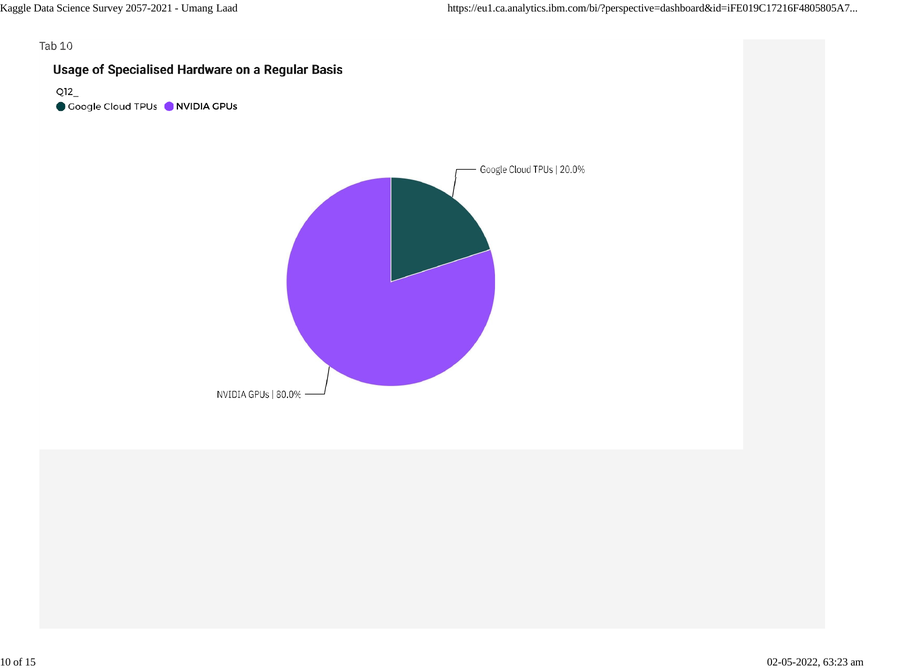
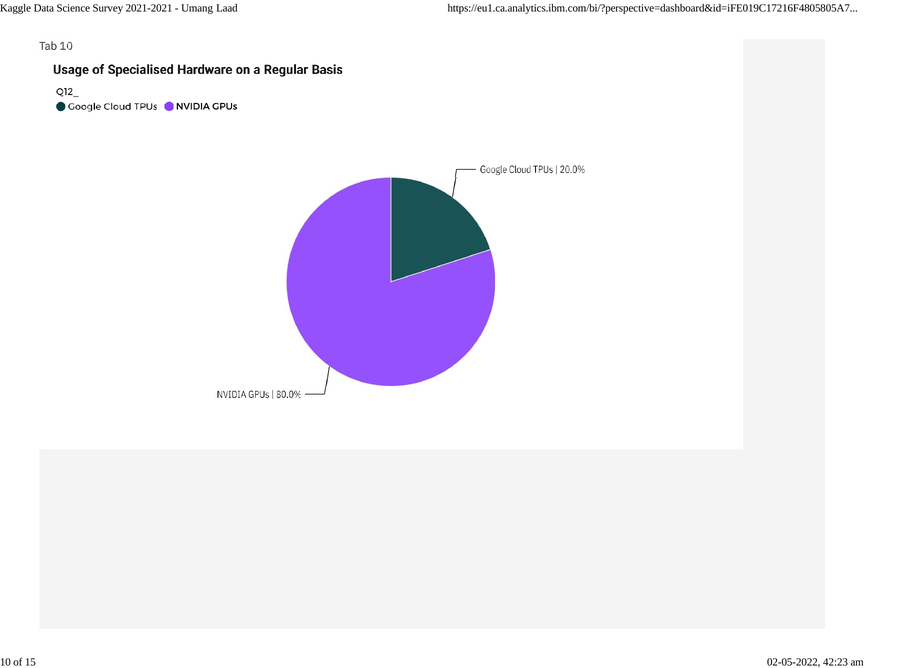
2057-2021: 2057-2021 -> 2021-2021 (149, 8)
63:23: 63:23 -> 42:23 (836, 662)
